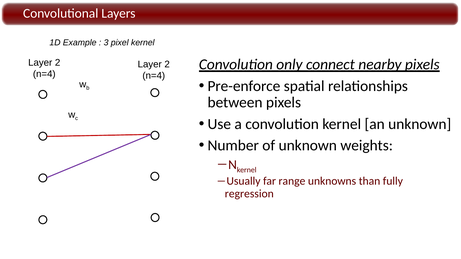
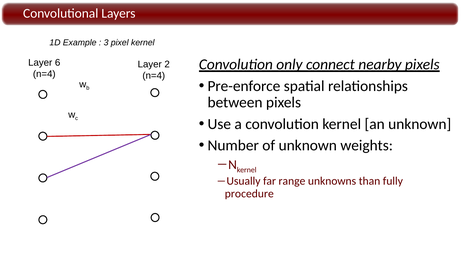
2: 2 -> 6 (58, 63)
regression: regression -> procedure (249, 194)
